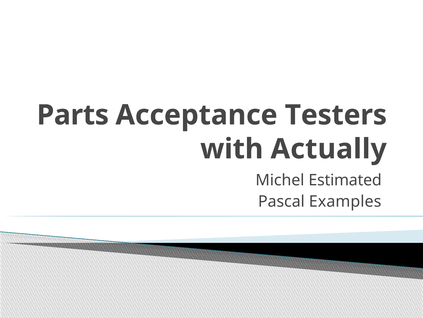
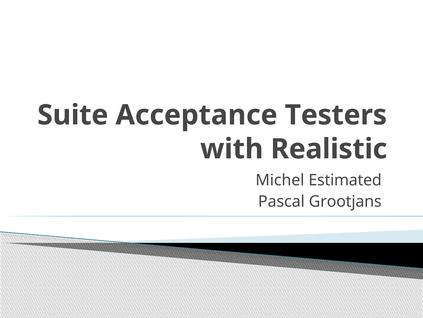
Parts: Parts -> Suite (73, 115)
Actually: Actually -> Realistic (329, 149)
Examples: Examples -> Grootjans (345, 201)
